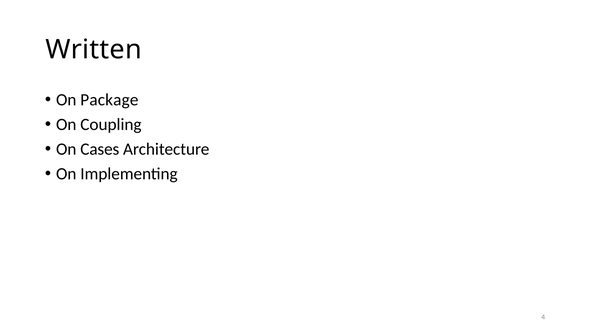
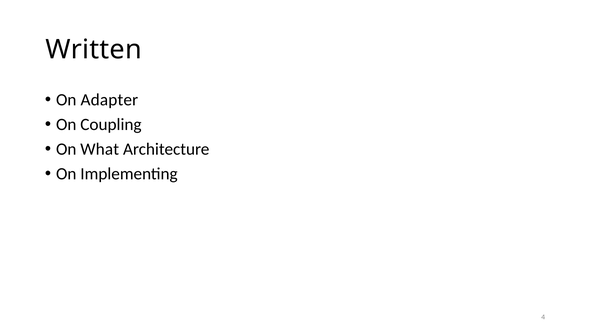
Package: Package -> Adapter (109, 100)
Cases: Cases -> What (100, 149)
